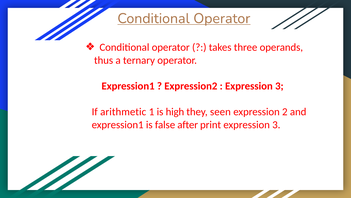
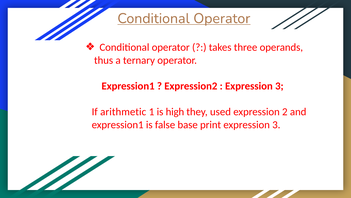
seen: seen -> used (220, 112)
after: after -> base (188, 124)
